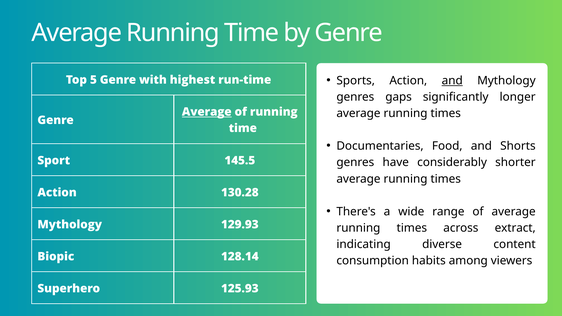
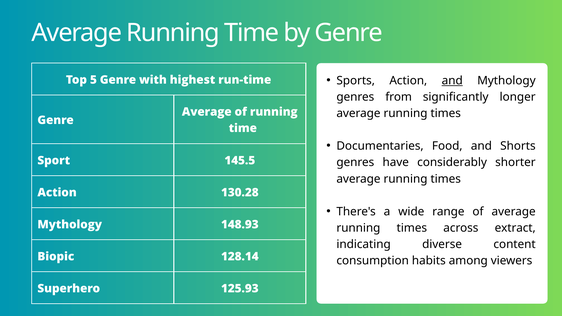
gaps: gaps -> from (399, 97)
Average underline: present -> none (207, 112)
129.93: 129.93 -> 148.93 (240, 225)
